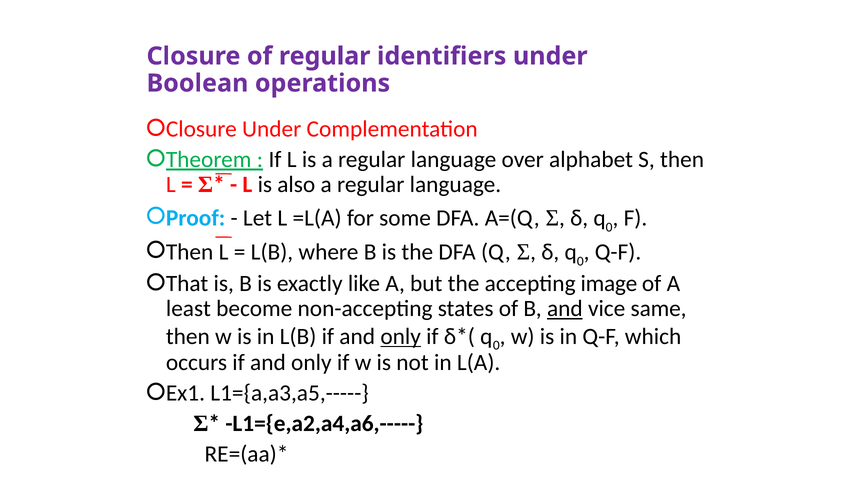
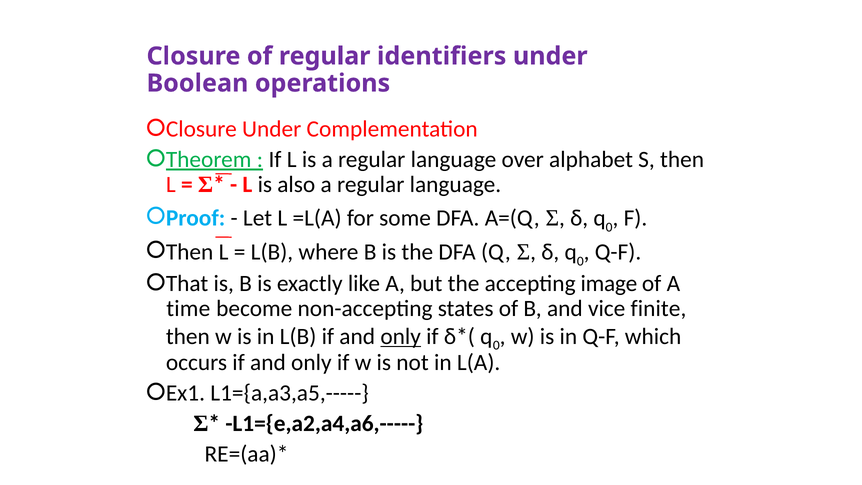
least: least -> time (188, 308)
and underline: present -> none (565, 308)
same: same -> finite (658, 308)
